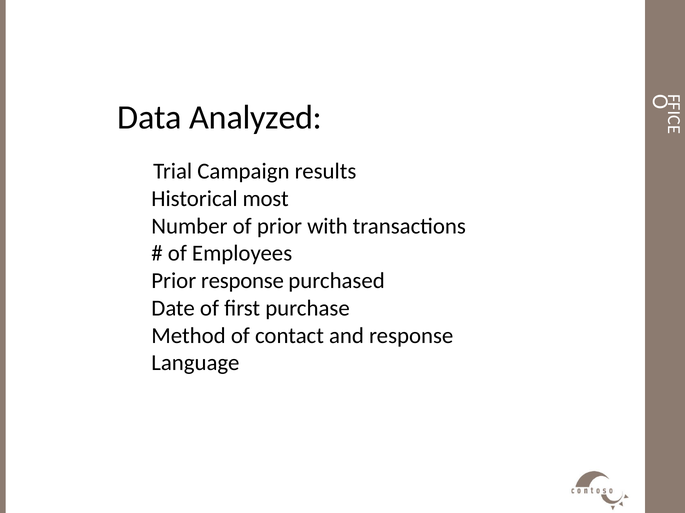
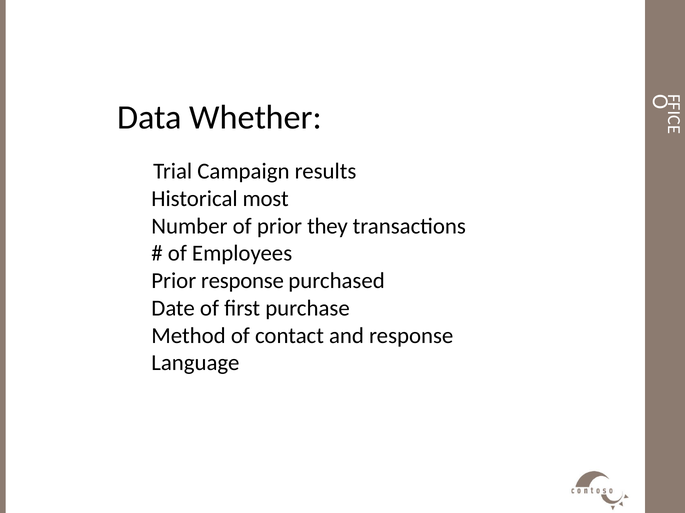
Analyzed: Analyzed -> Whether (256, 118)
with: with -> they (327, 226)
